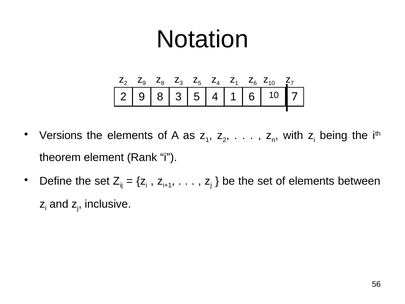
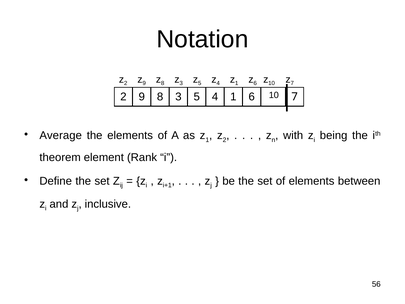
Versions: Versions -> Average (61, 135)
